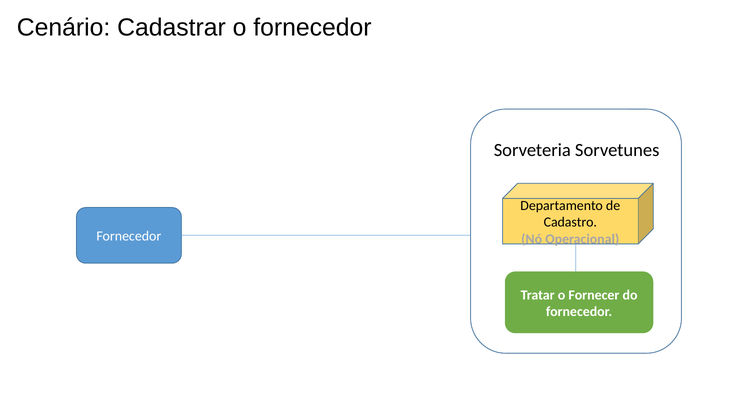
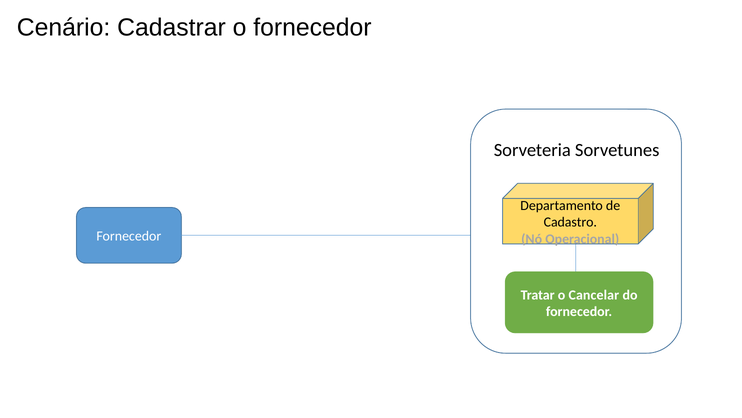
Fornecer: Fornecer -> Cancelar (594, 294)
